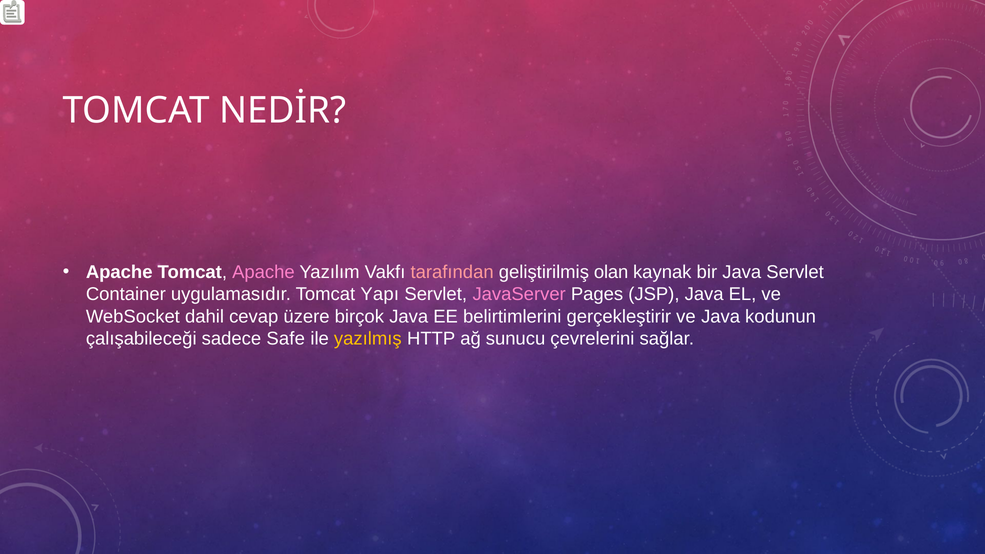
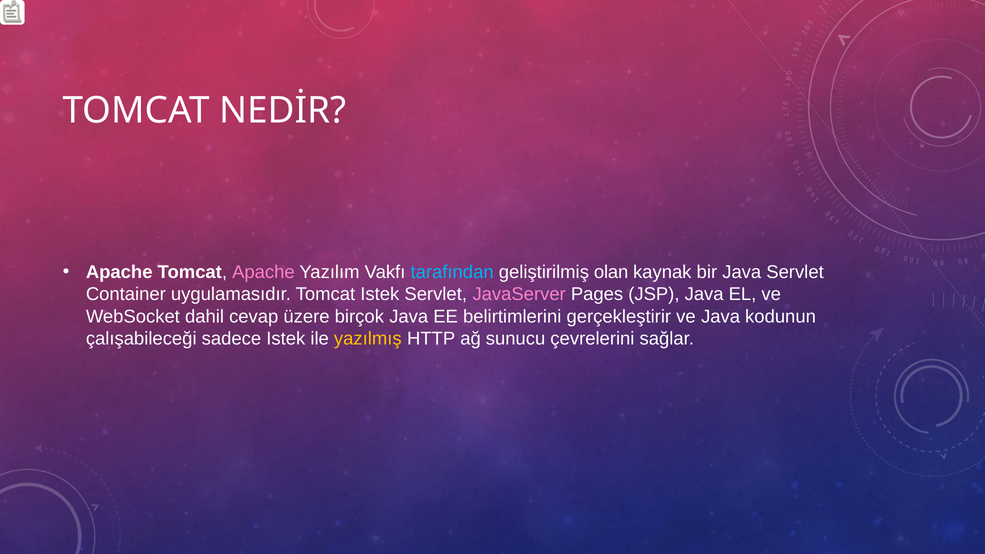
tarafından colour: pink -> light blue (452, 272)
Tomcat Yapı: Yapı -> Istek (380, 294)
sadece Safe: Safe -> Istek (286, 339)
